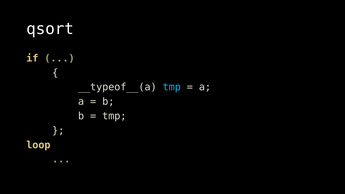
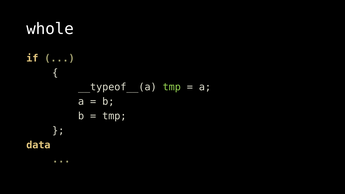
qsort: qsort -> whole (50, 29)
tmp colour: light blue -> light green (172, 87)
loop: loop -> data (38, 145)
